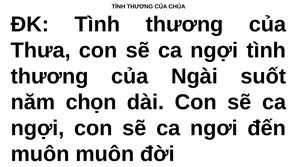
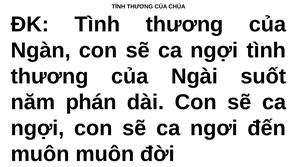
Thưa: Thưa -> Ngàn (41, 50)
chọn: chọn -> phán (91, 102)
